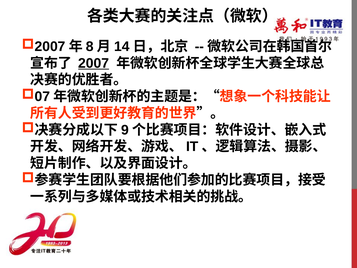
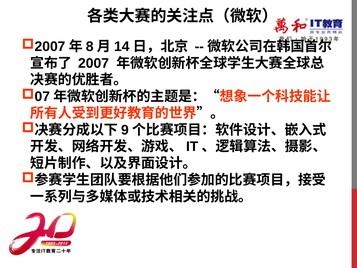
2007 underline: present -> none (94, 63)
